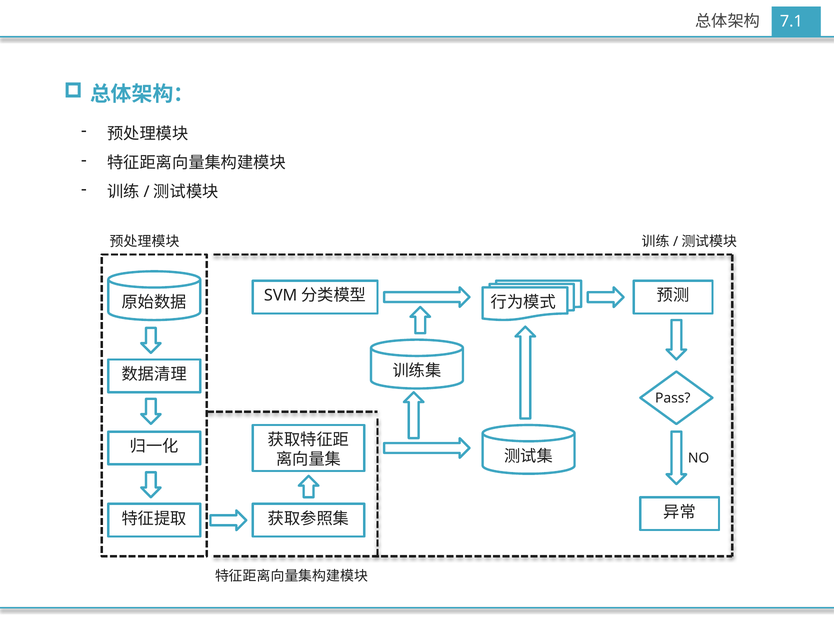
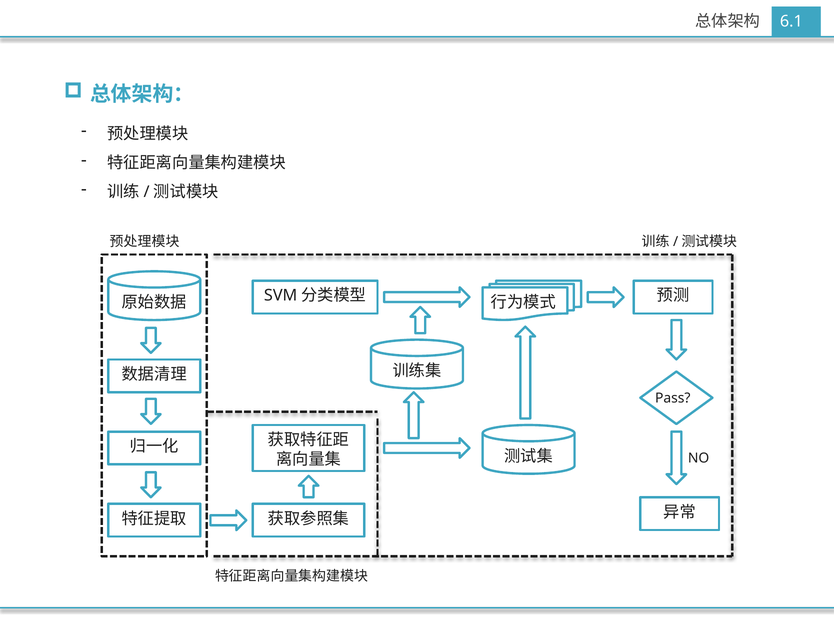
7.1: 7.1 -> 6.1 (791, 22)
